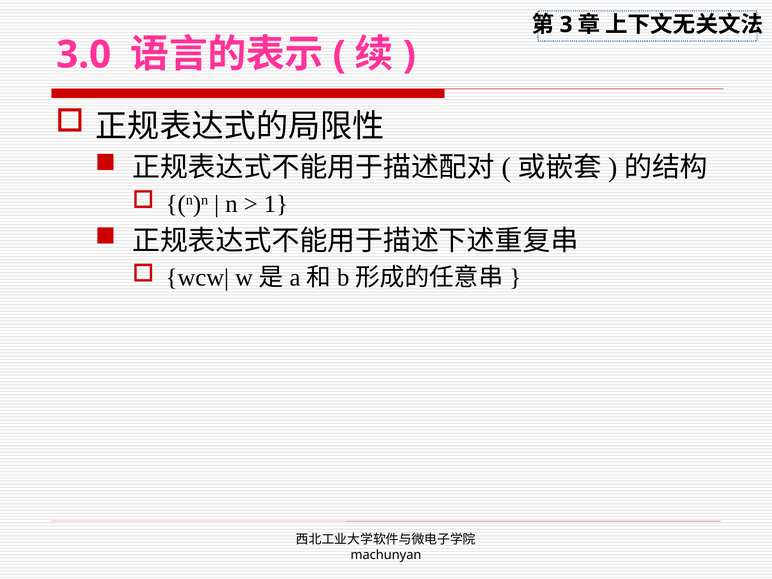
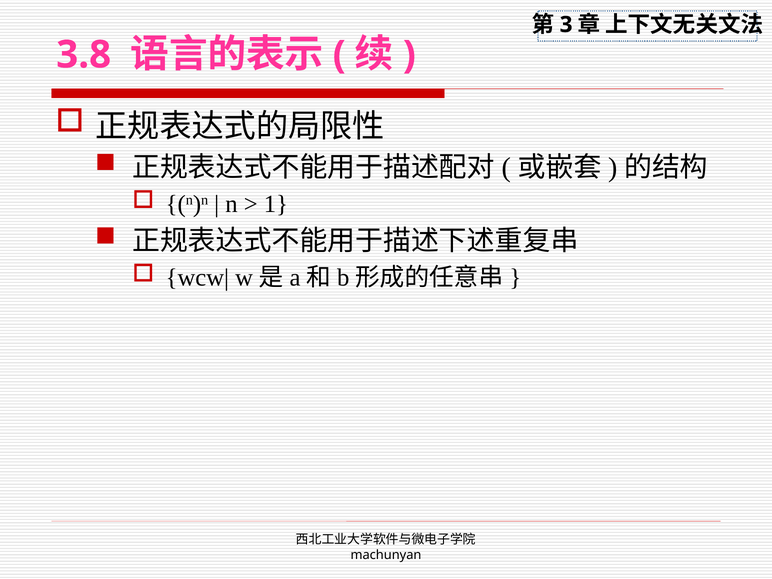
3.0: 3.0 -> 3.8 (84, 55)
